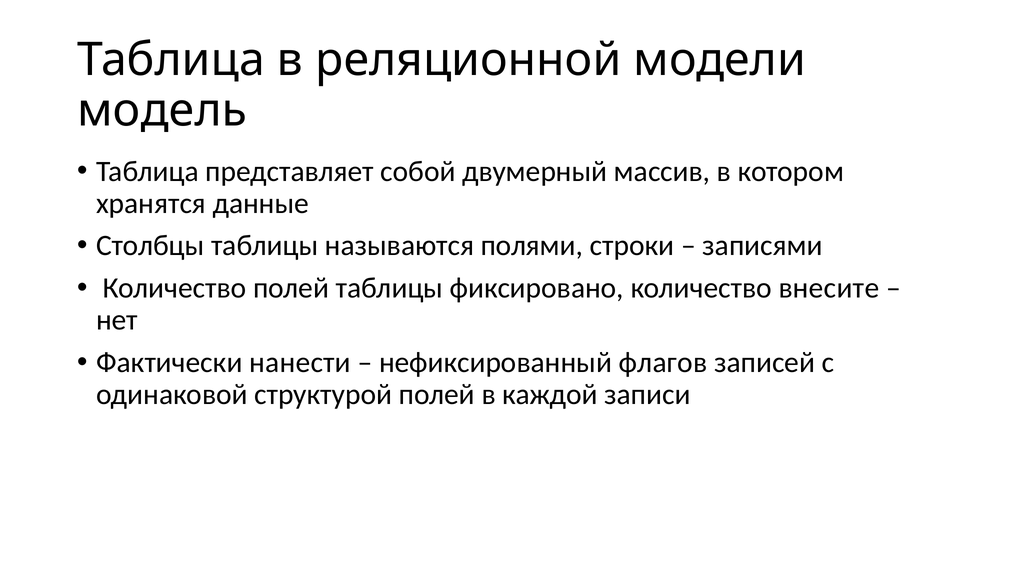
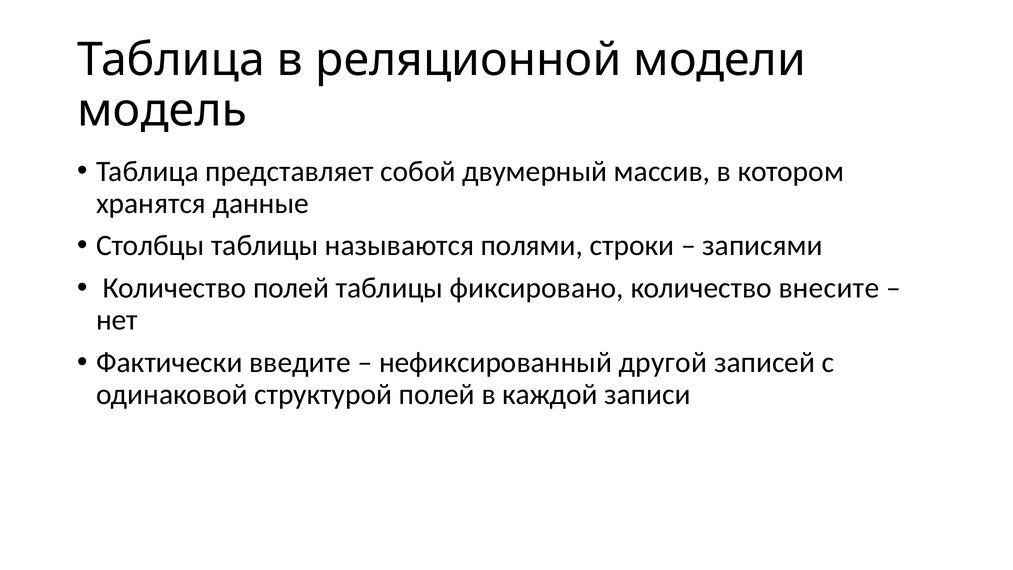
нанести: нанести -> введите (300, 363)
флагов: флагов -> другой (663, 363)
